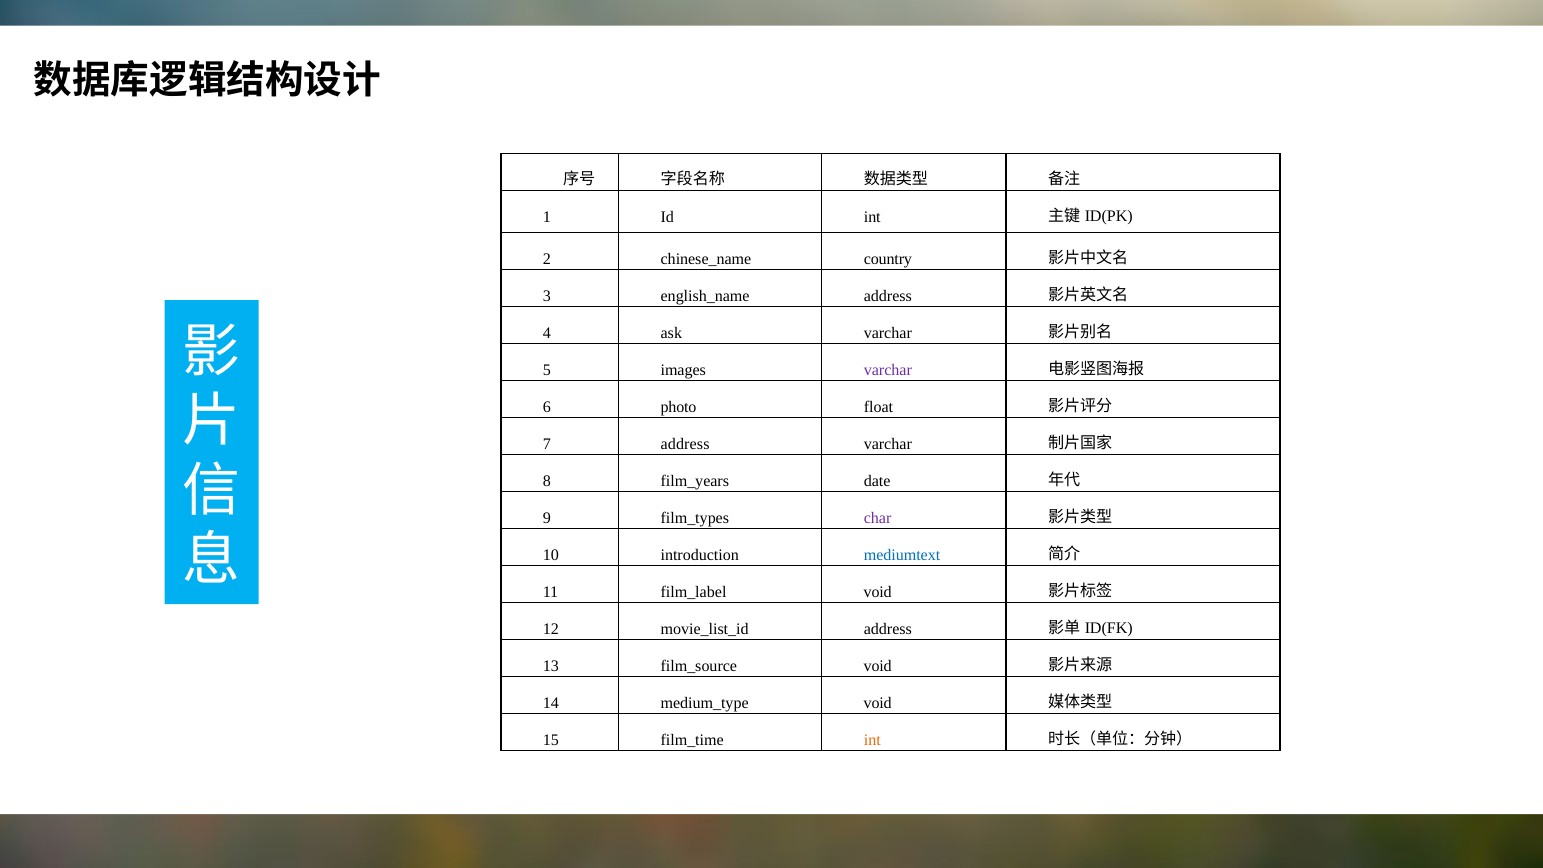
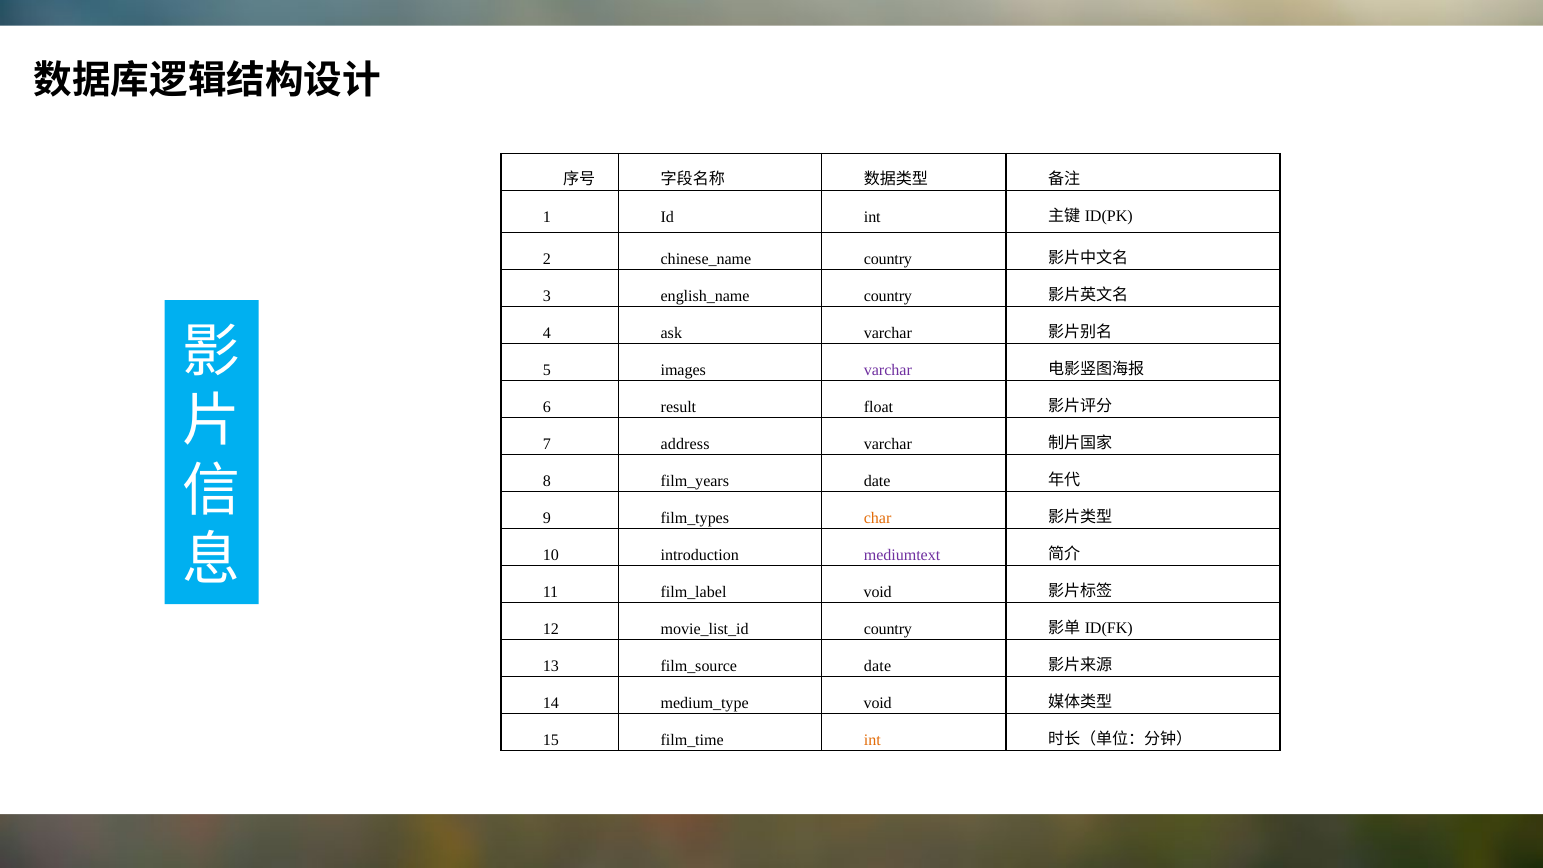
address: address -> country (888, 296)
photo: photo -> result (678, 407)
char colour: purple -> orange (878, 518)
mediumtext colour: blue -> purple (902, 555)
address: address -> country (888, 629)
void: void -> date (878, 666)
